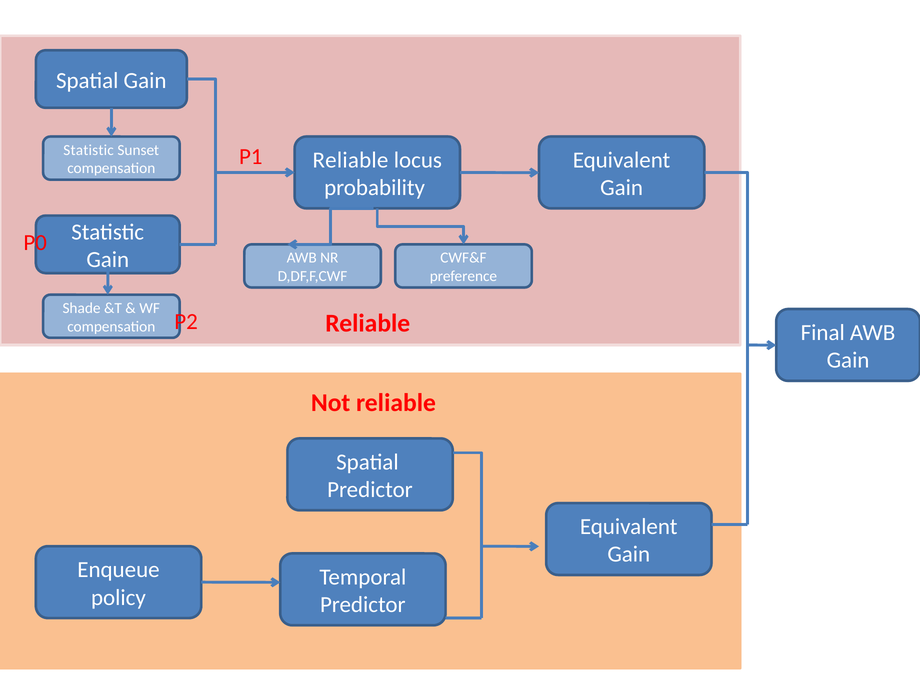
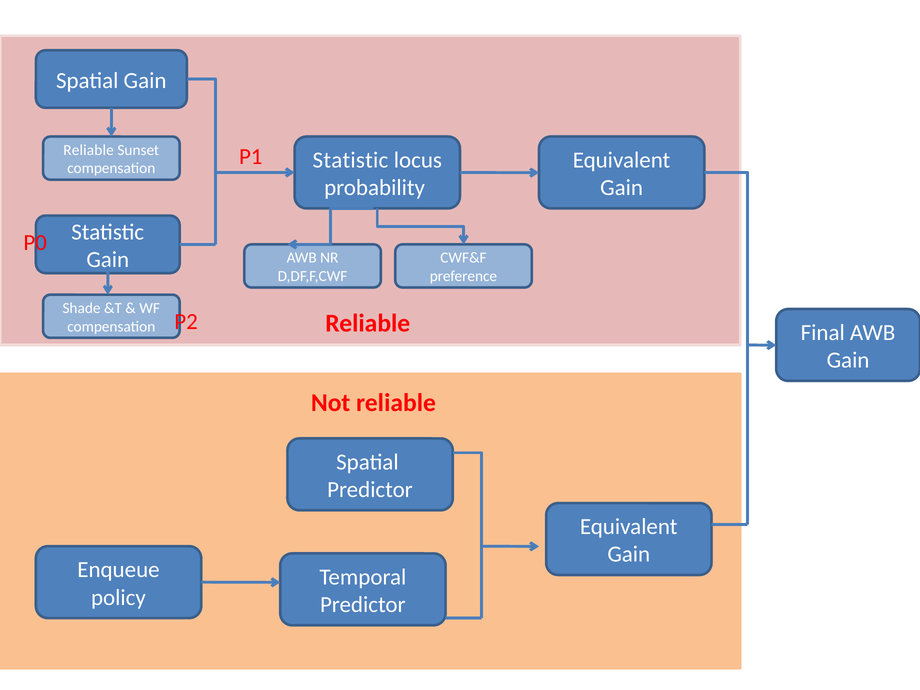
Statistic: Statistic -> Reliable (89, 150)
Reliable: Reliable -> Statistic (350, 160)
